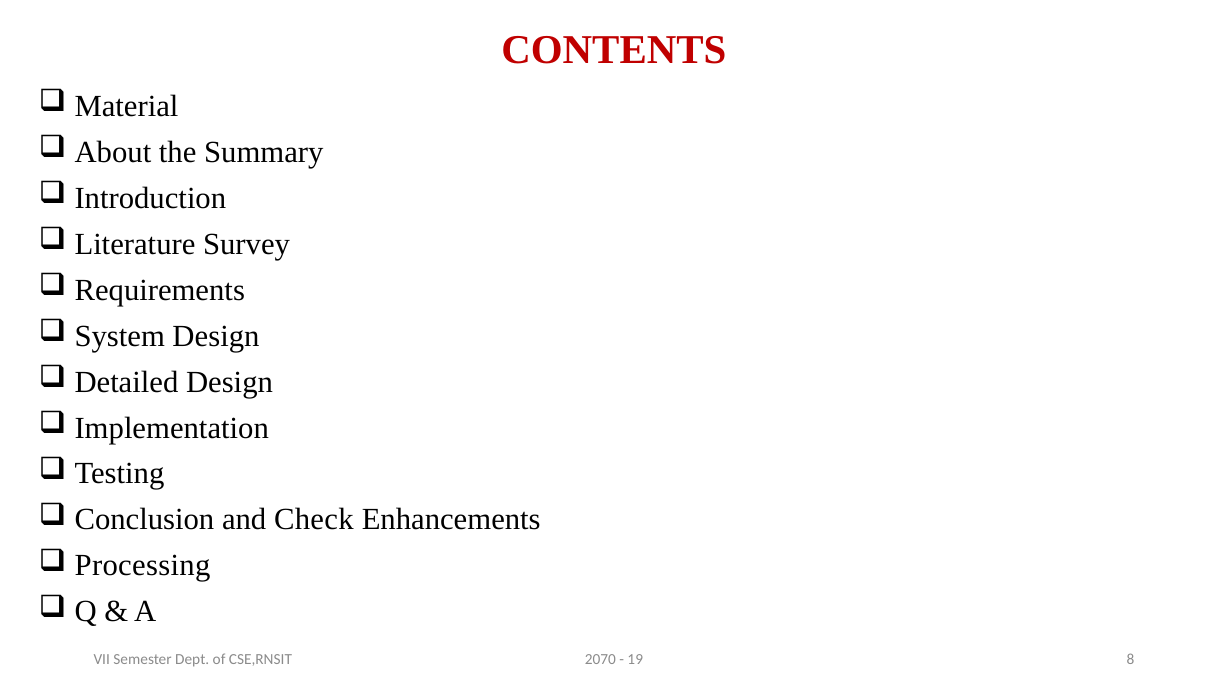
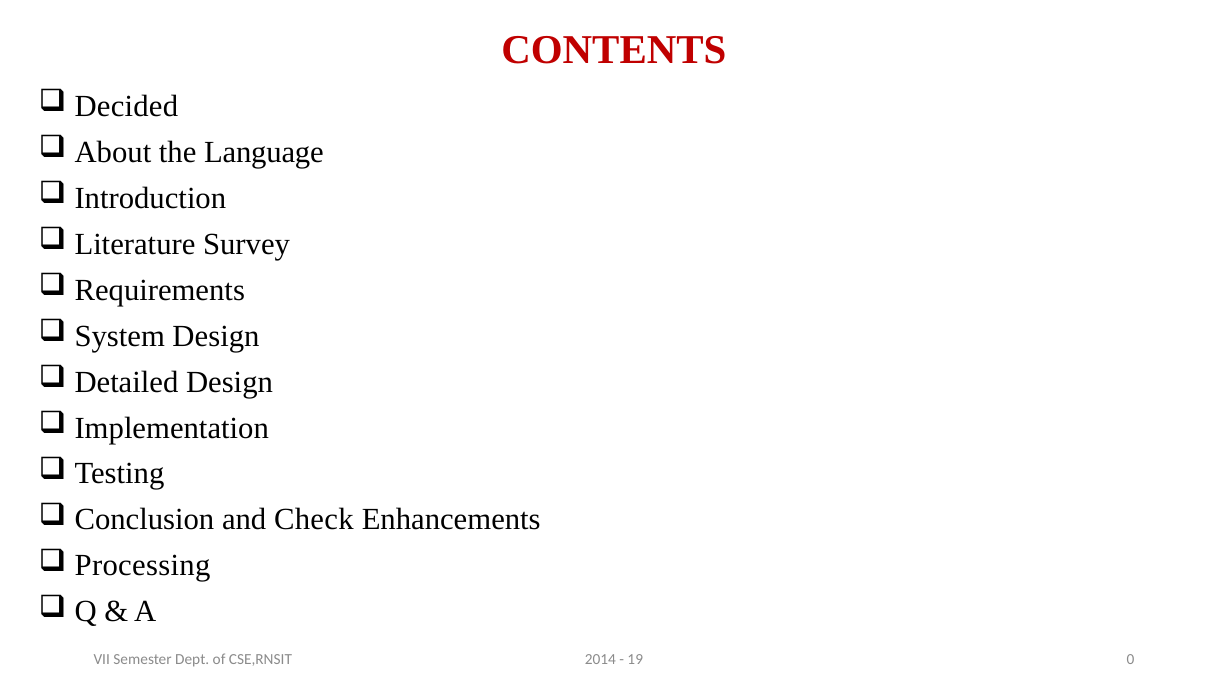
Material: Material -> Decided (126, 106)
Summary: Summary -> Language (264, 152)
2070: 2070 -> 2014 (600, 660)
8: 8 -> 0 (1131, 660)
